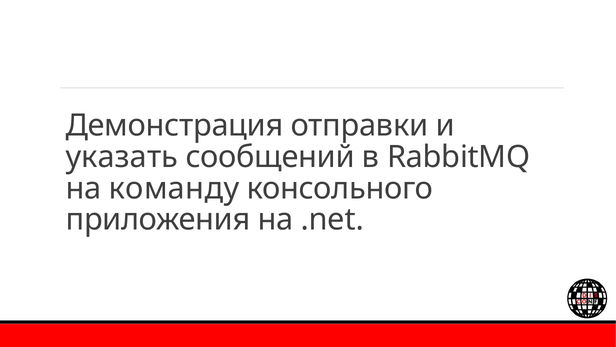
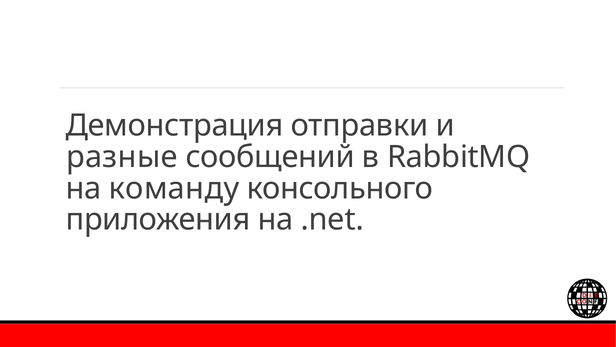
указать: указать -> разные (122, 157)
